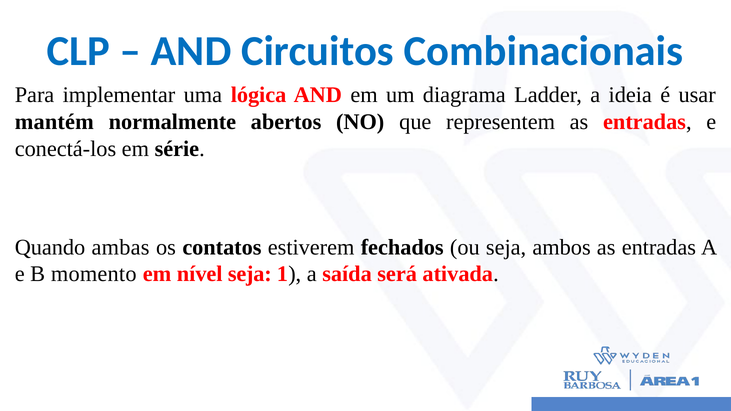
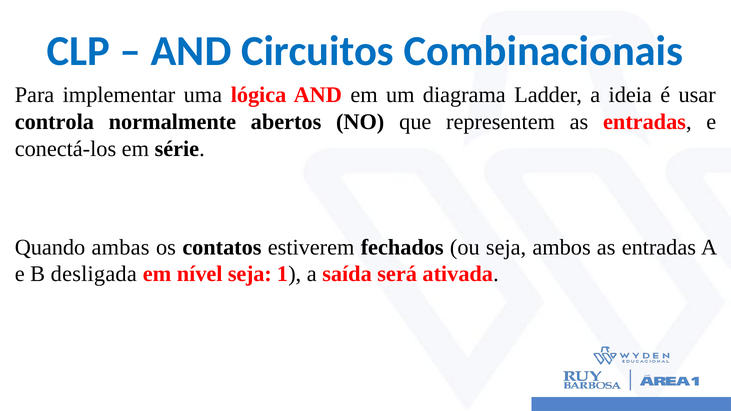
mantém: mantém -> controla (54, 122)
momento: momento -> desligada (94, 274)
